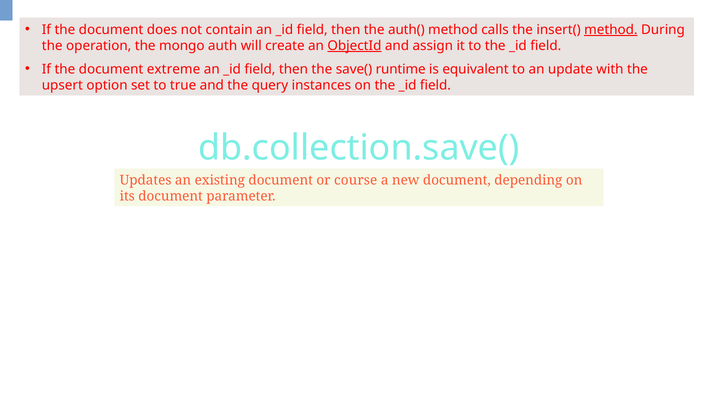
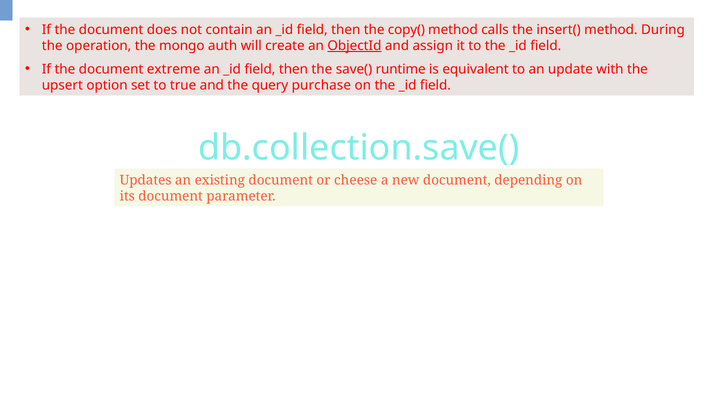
auth(: auth( -> copy( (406, 30)
method underline: present -> none (611, 30)
instances: instances -> purchase (321, 85)
course: course -> cheese (356, 180)
